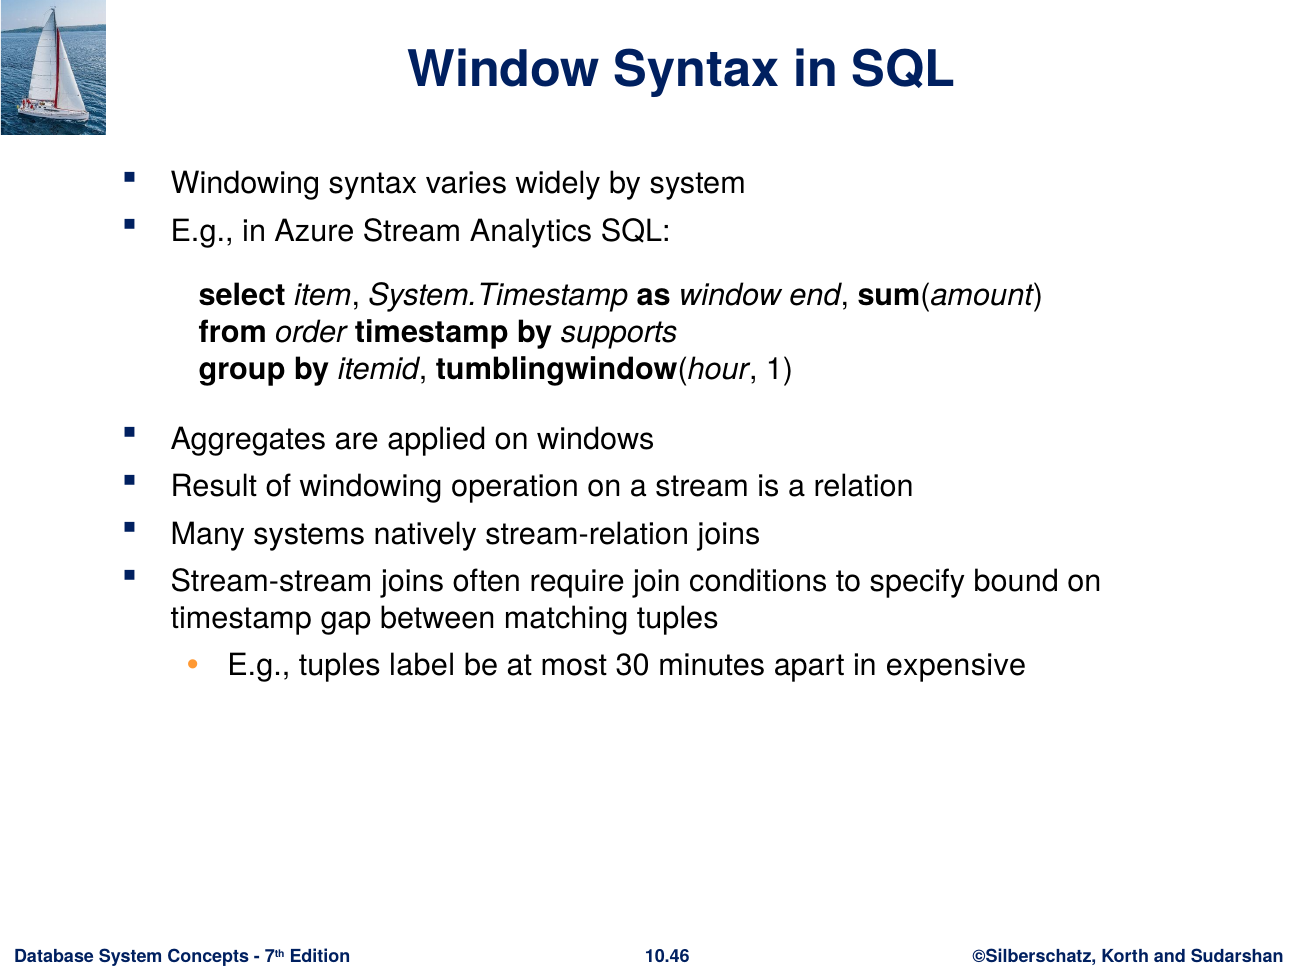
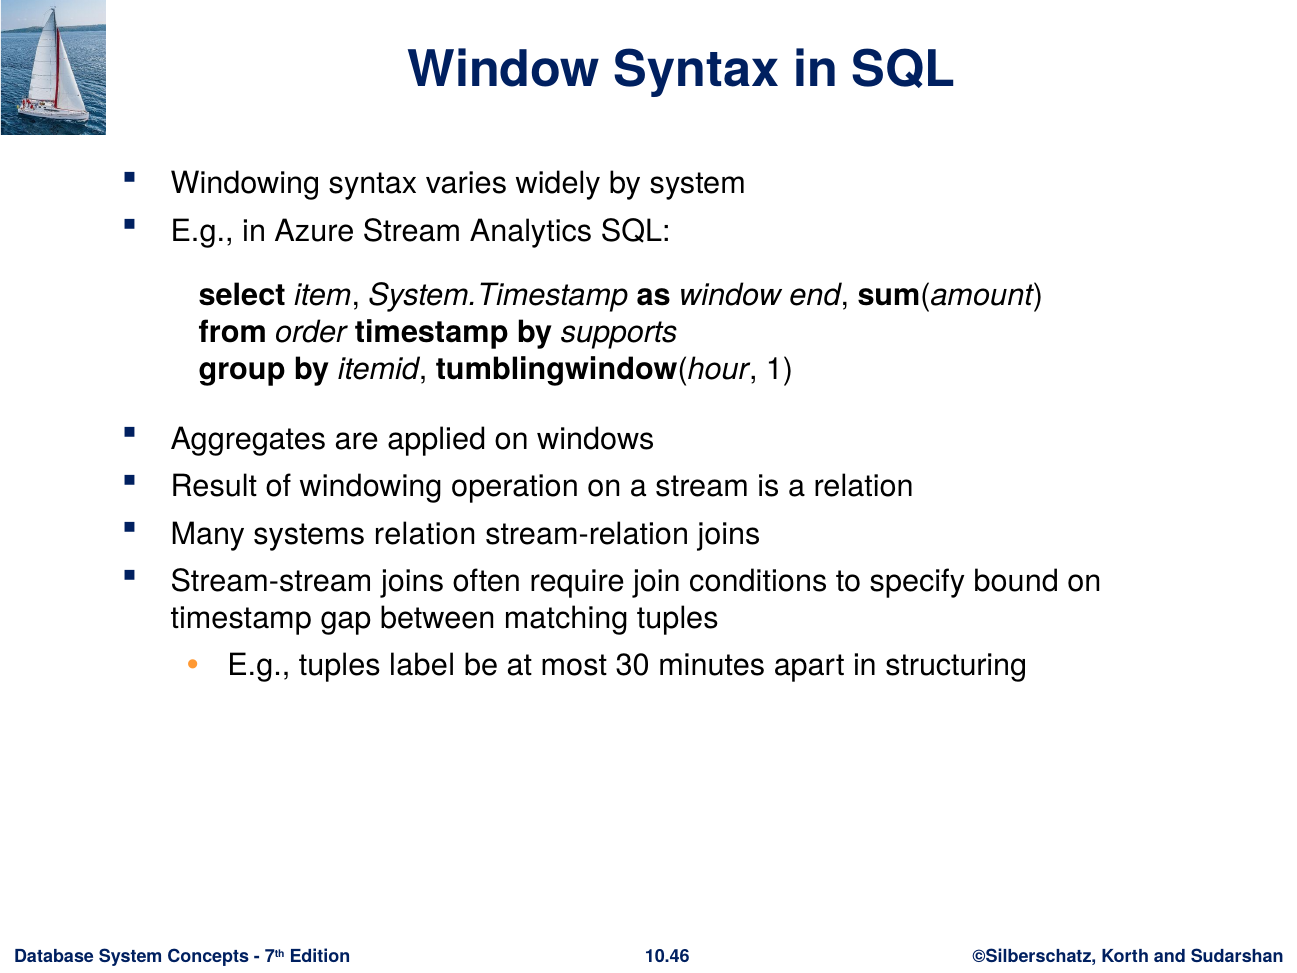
systems natively: natively -> relation (425, 534)
expensive: expensive -> structuring (956, 666)
